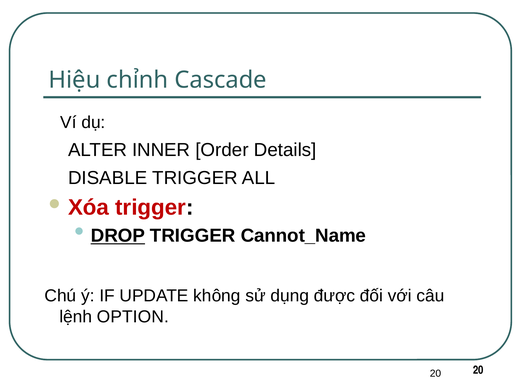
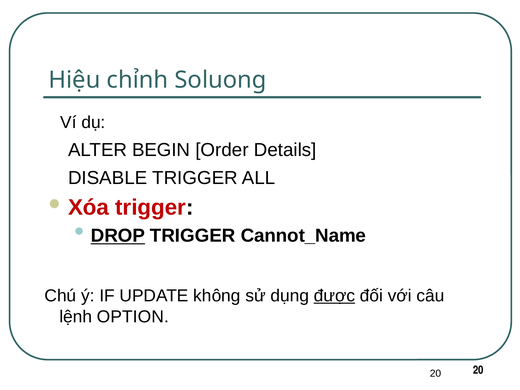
Cascade: Cascade -> Soluong (221, 80)
INNER: INNER -> BEGIN (161, 150)
được underline: none -> present (334, 296)
